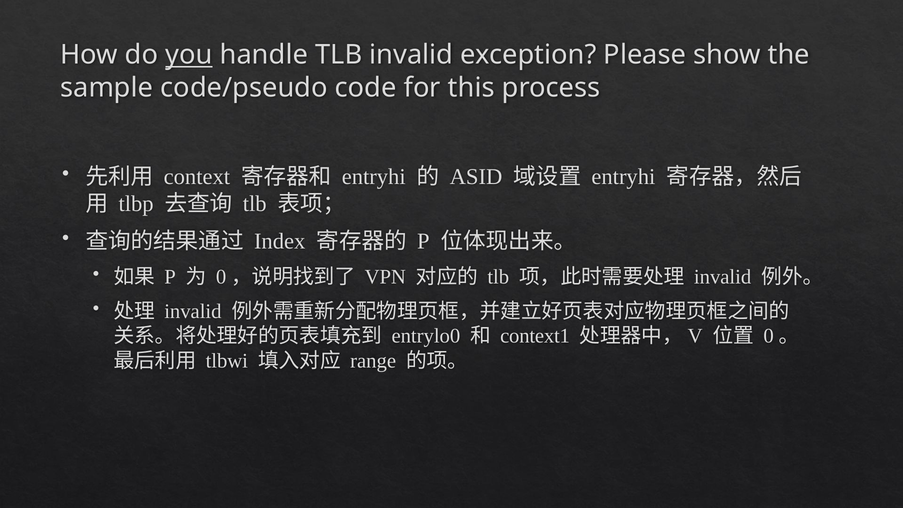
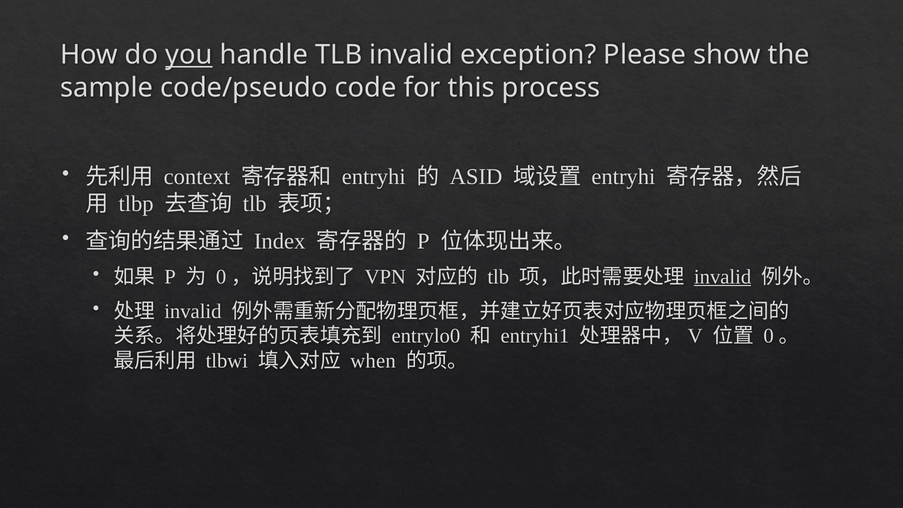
invalid underline: none -> present (723, 277)
context1: context1 -> entryhi1 (535, 336)
range: range -> when (373, 361)
